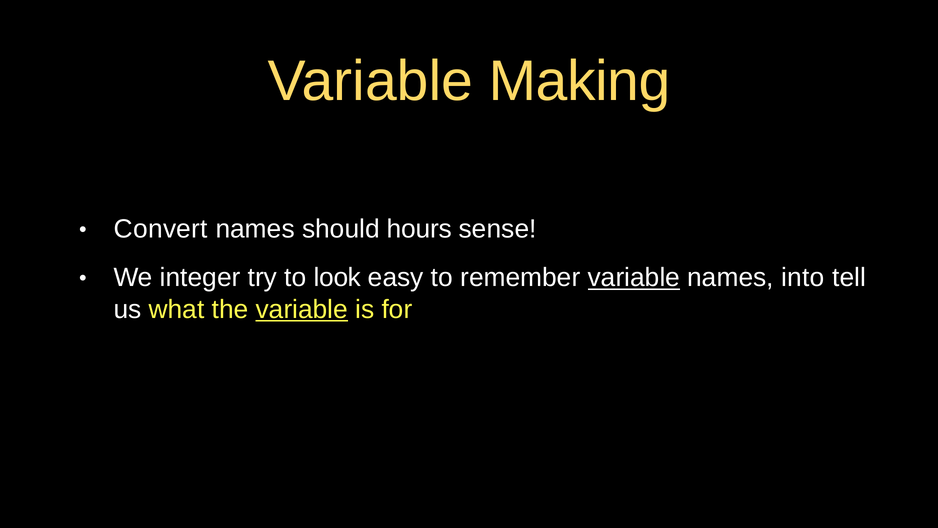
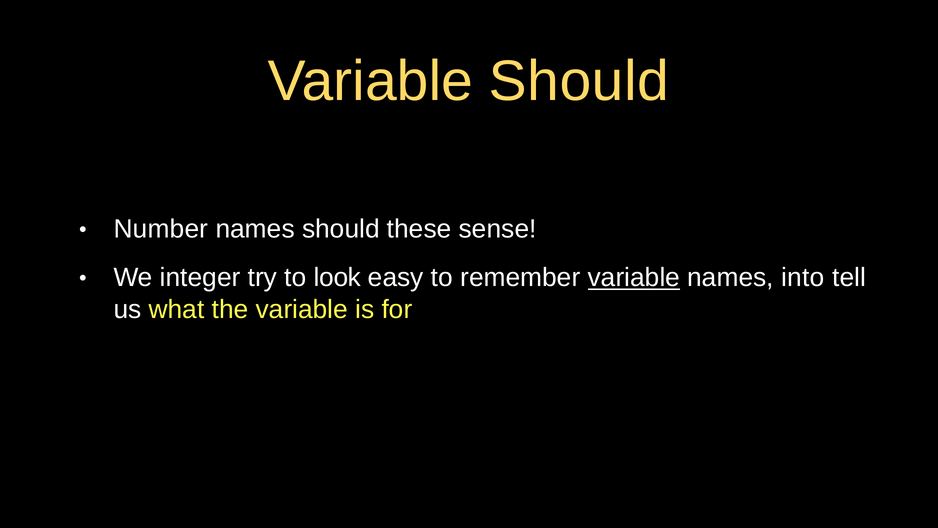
Variable Making: Making -> Should (579, 81)
Convert: Convert -> Number (161, 229)
hours: hours -> these (419, 229)
variable underline: present -> none (302, 309)
